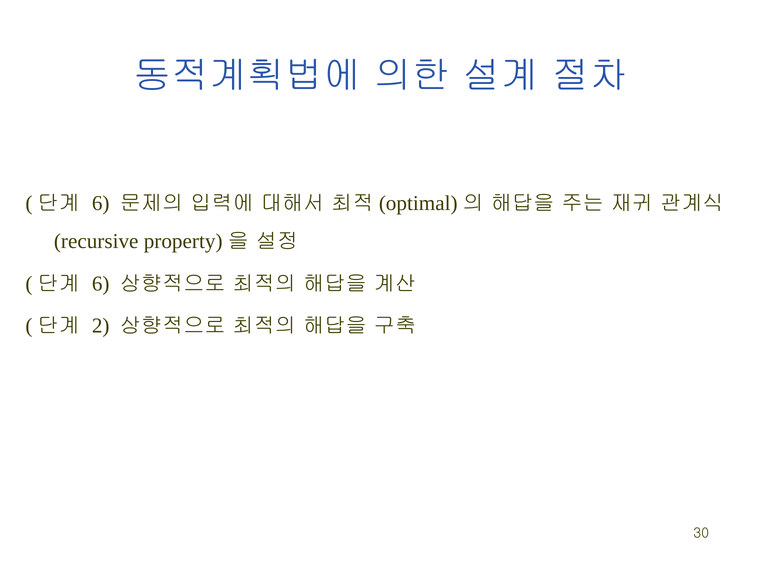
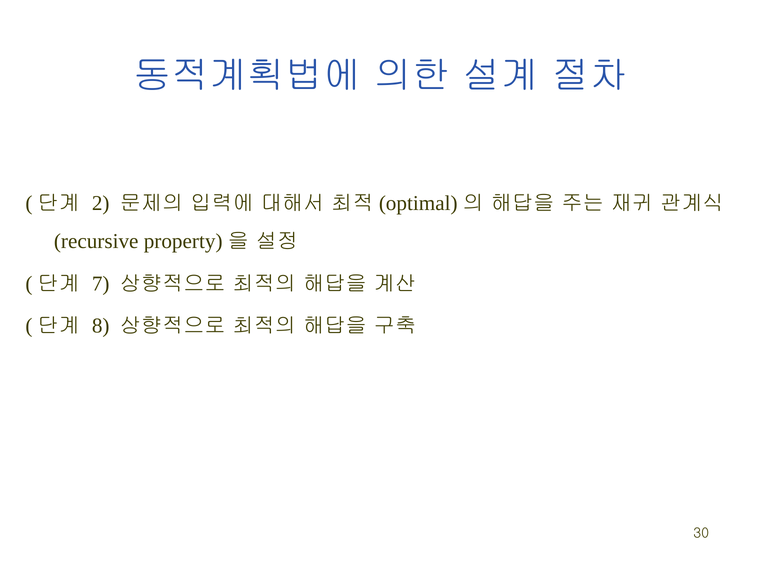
6: 6 -> 2 (101, 203)
6: 6 -> 7 (101, 283)
2: 2 -> 8 (101, 326)
